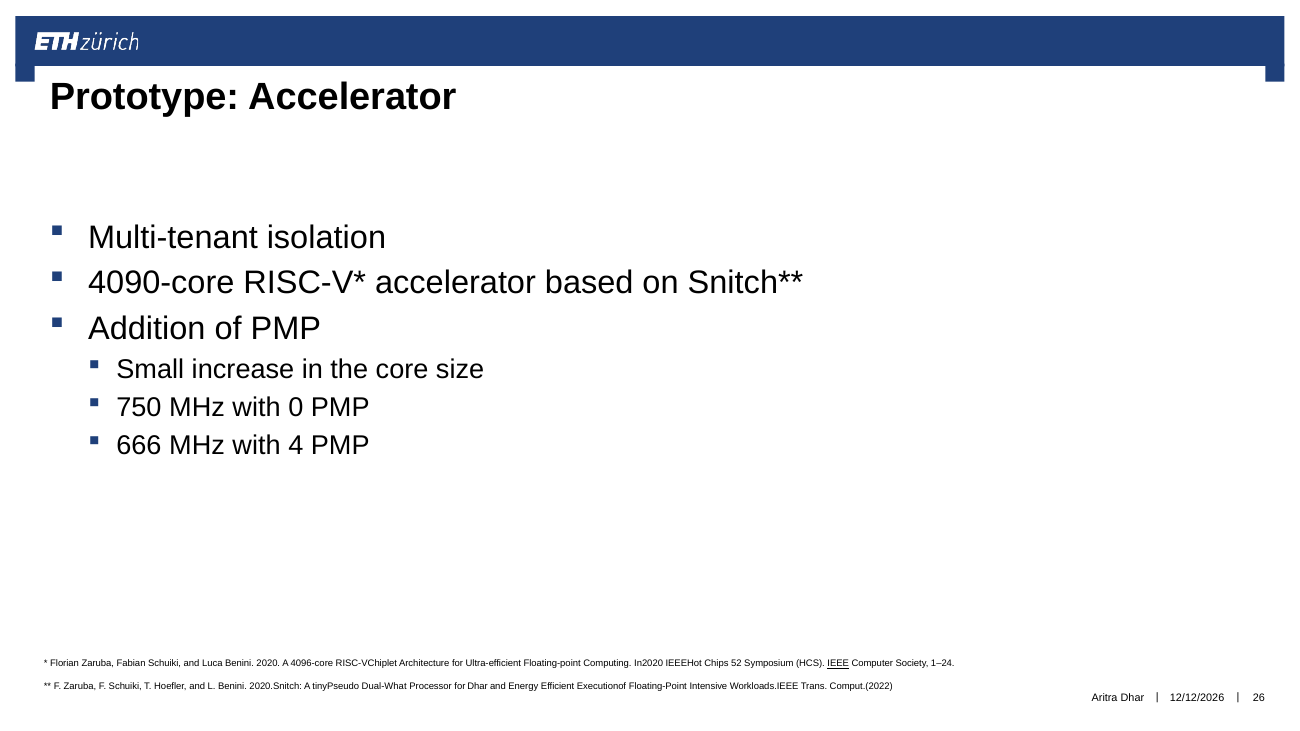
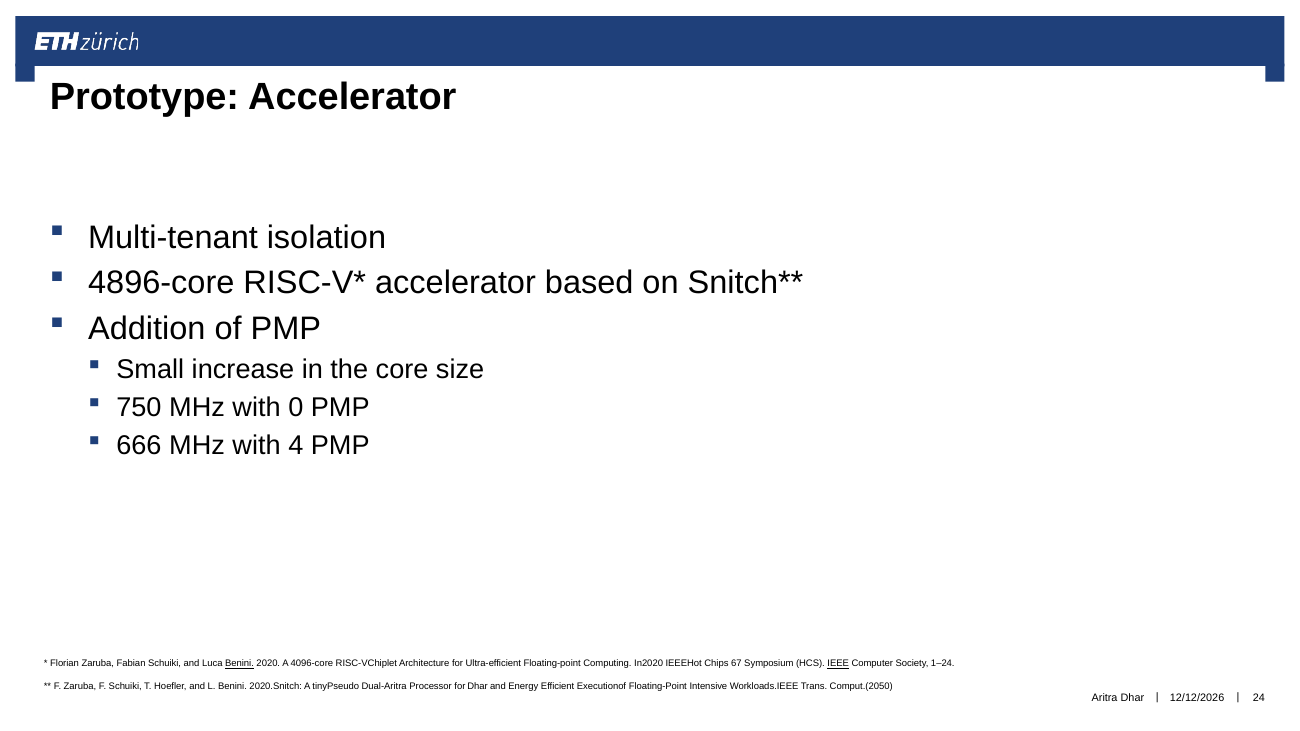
4090-core: 4090-core -> 4896-core (161, 283)
Benini underline: none -> present (240, 664)
52: 52 -> 67 (736, 664)
Dual-What: Dual-What -> Dual-Aritra (384, 687)
Comput.(2022: Comput.(2022 -> Comput.(2050 (861, 687)
26: 26 -> 24 (1259, 699)
